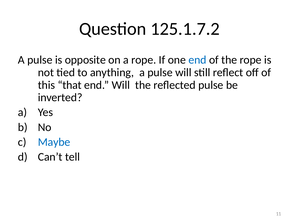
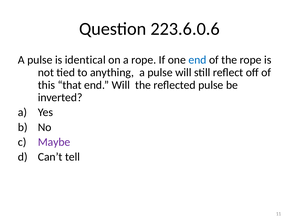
125.1.7.2: 125.1.7.2 -> 223.6.0.6 (185, 29)
opposite: opposite -> identical (85, 60)
Maybe colour: blue -> purple (54, 142)
